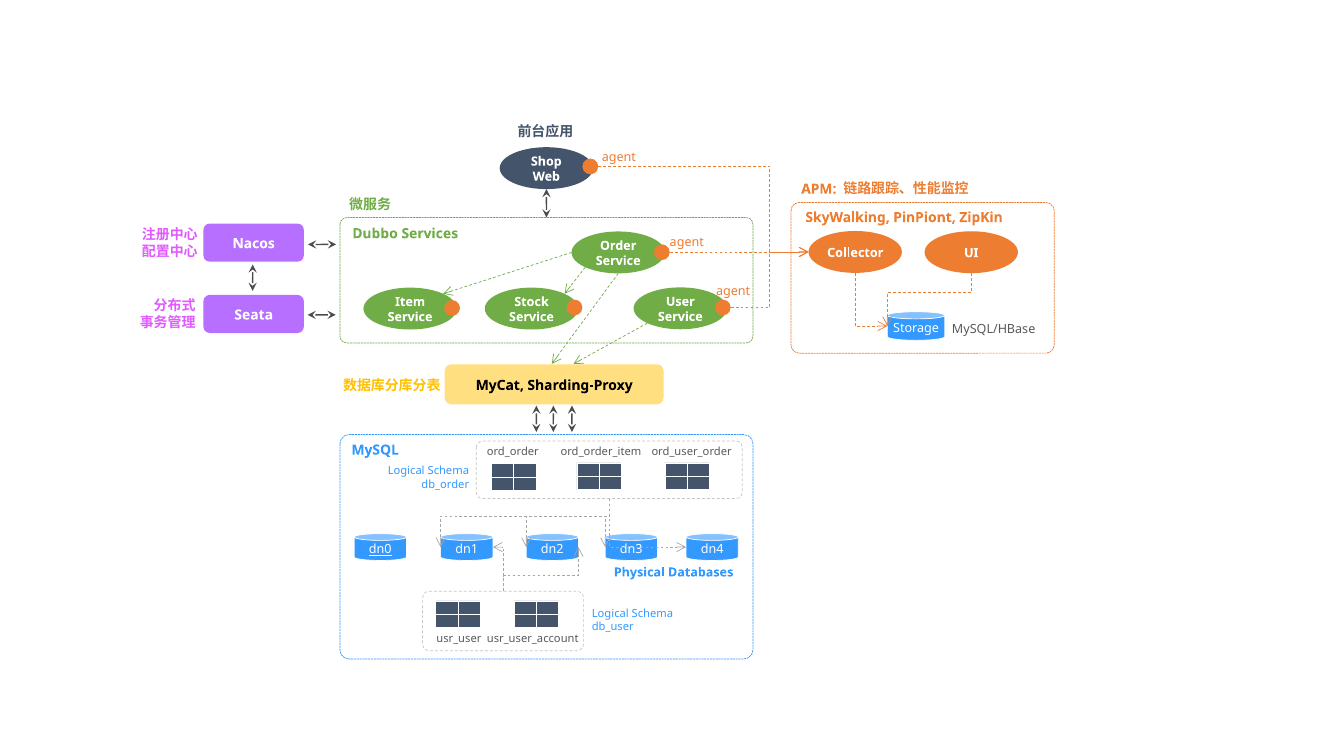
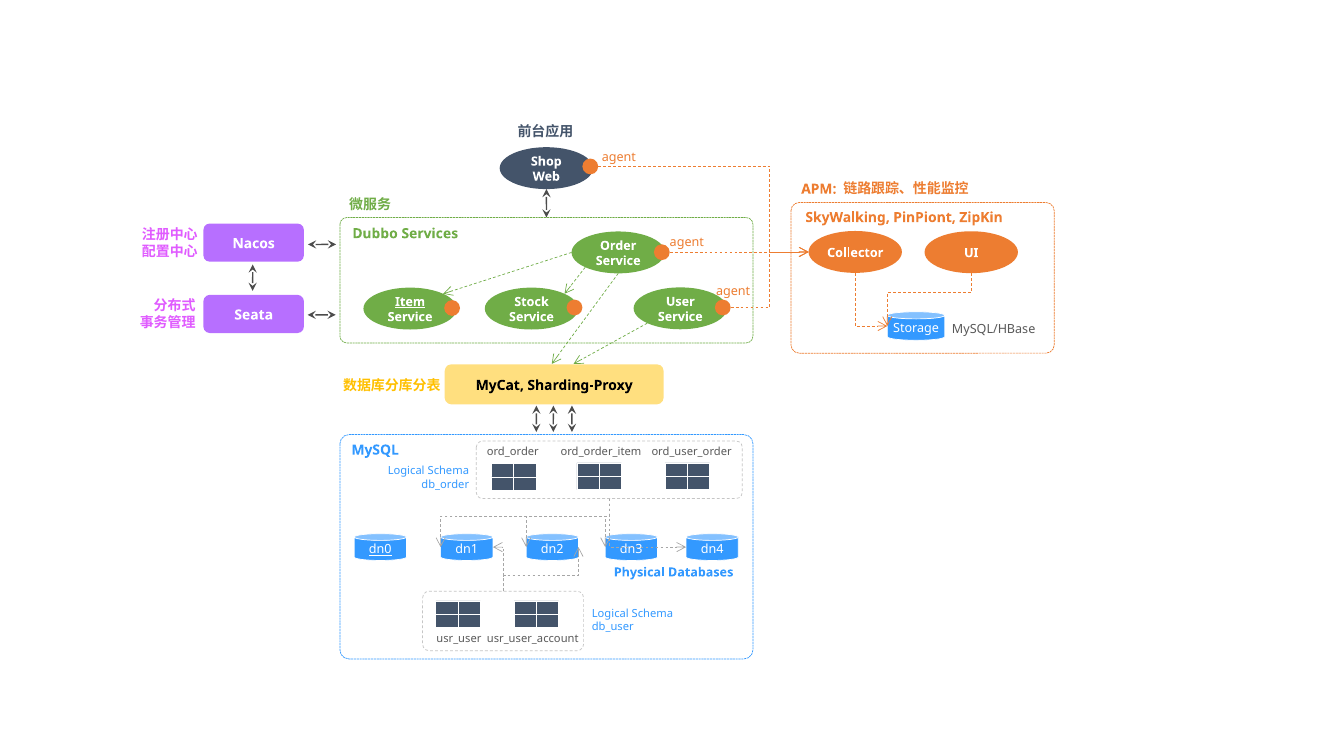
Item underline: none -> present (410, 302)
